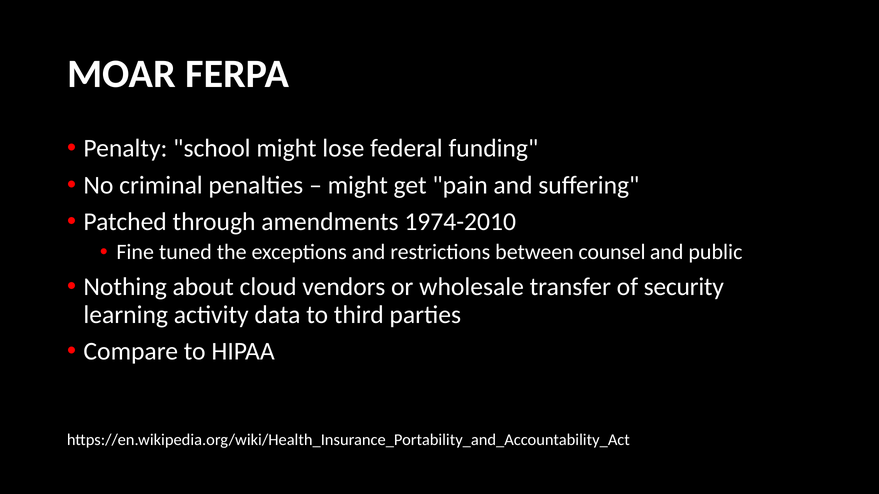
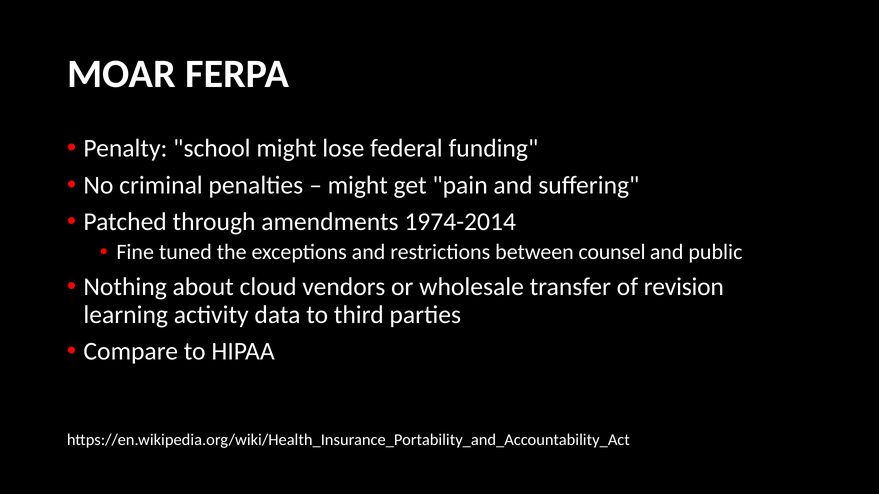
1974-2010: 1974-2010 -> 1974-2014 (460, 222)
security: security -> revision (684, 287)
